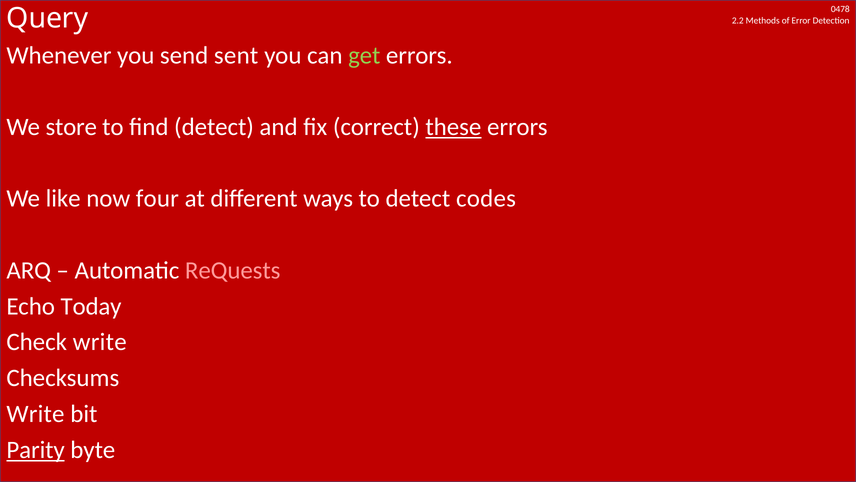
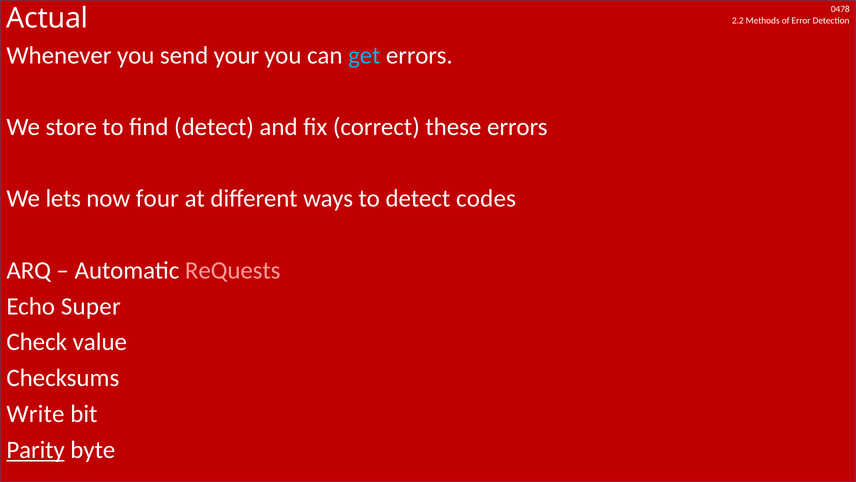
Query: Query -> Actual (47, 18)
sent: sent -> your (236, 55)
get colour: light green -> light blue (364, 55)
these underline: present -> none (453, 127)
like: like -> lets (63, 199)
Today: Today -> Super (91, 306)
Check write: write -> value (100, 342)
